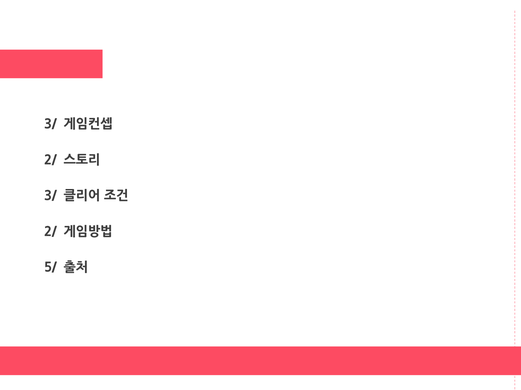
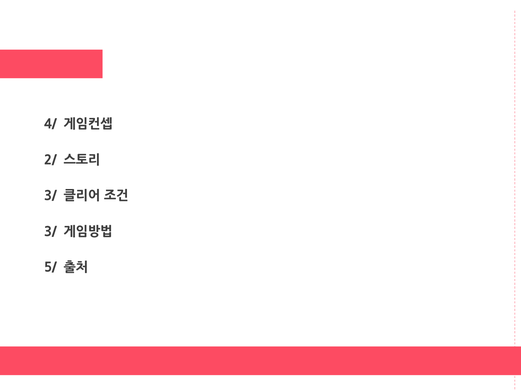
3/: 3/ -> 4/ (50, 125)
2/: 2/ -> 3/ (50, 232)
